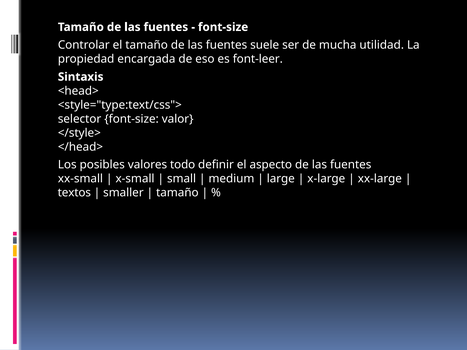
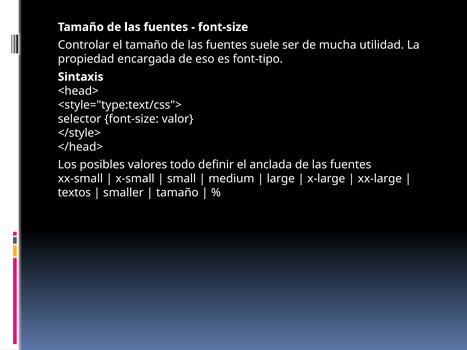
font-leer: font-leer -> font-tipo (258, 59)
aspecto: aspecto -> anclada (271, 165)
